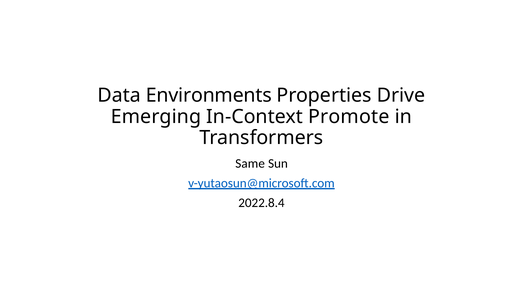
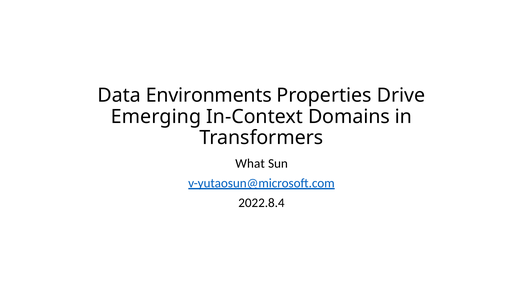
Promote: Promote -> Domains (349, 117)
Same: Same -> What (250, 163)
